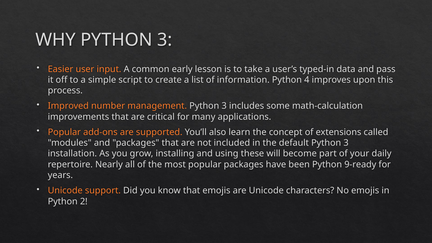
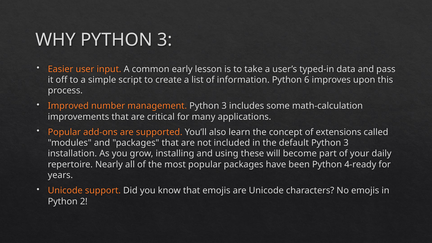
4: 4 -> 6 (307, 80)
9-ready: 9-ready -> 4-ready (360, 164)
